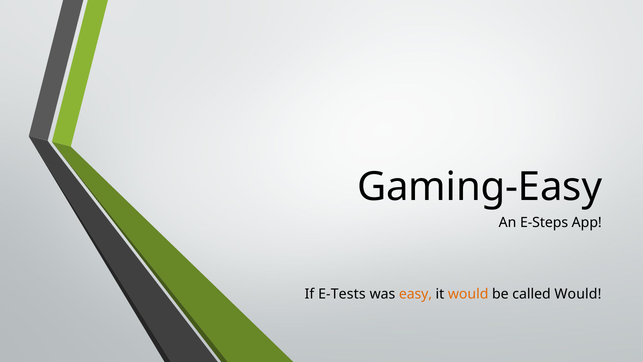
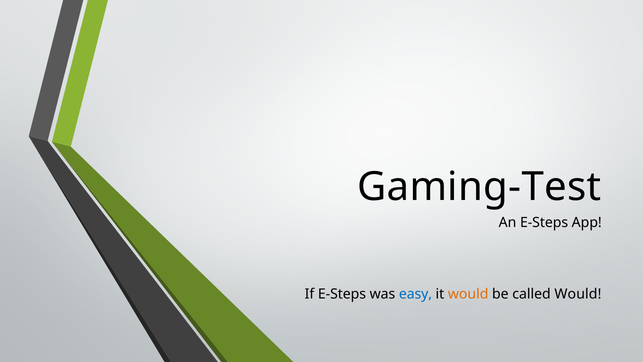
Gaming-Easy: Gaming-Easy -> Gaming-Test (479, 187)
If E-Tests: E-Tests -> E-Steps (342, 294)
easy colour: orange -> blue (415, 294)
